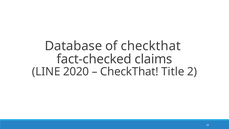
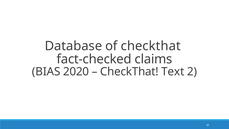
LINE: LINE -> BIAS (46, 72)
Title: Title -> Text (173, 72)
